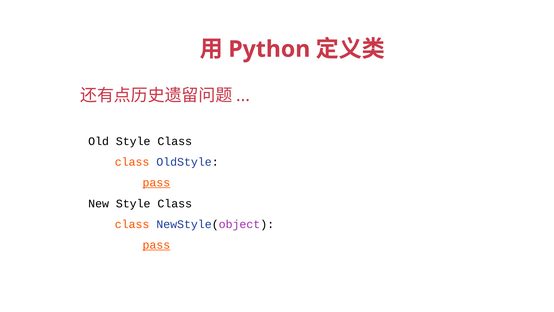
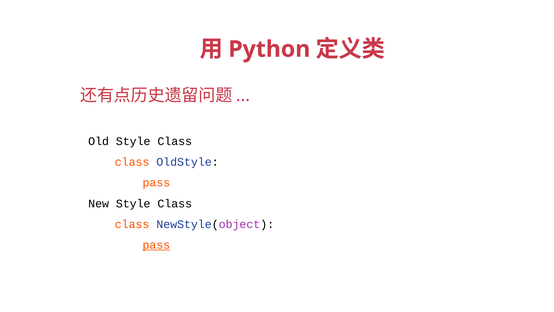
pass underline: present -> none (156, 183)
